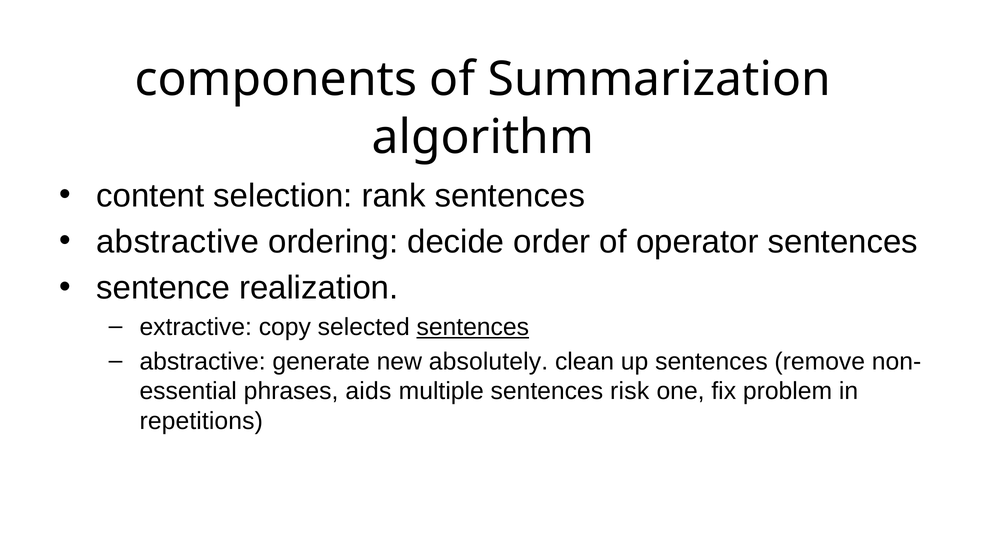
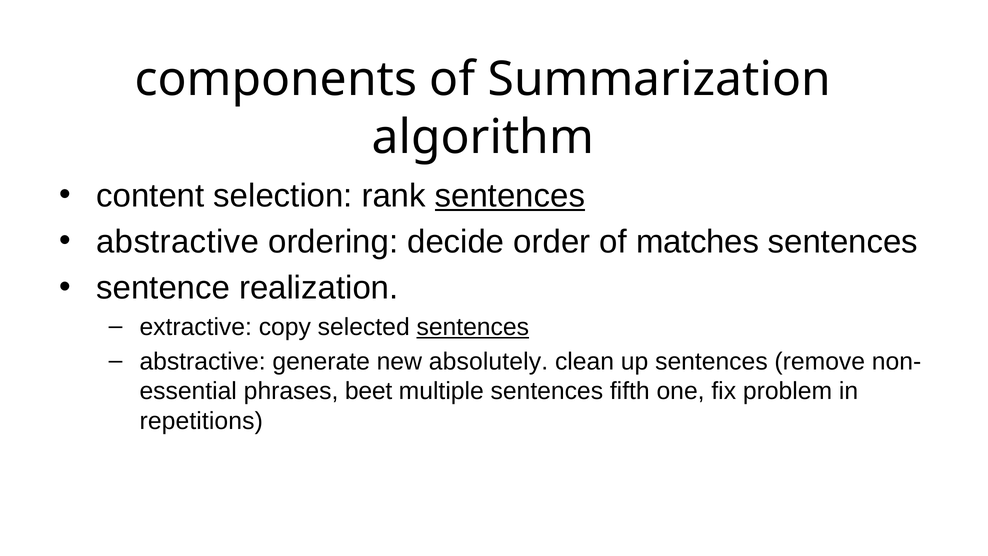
sentences underline: none -> present (510, 196)
operator: operator -> matches (698, 242)
aids: aids -> beet (369, 391)
risk: risk -> fifth (630, 391)
